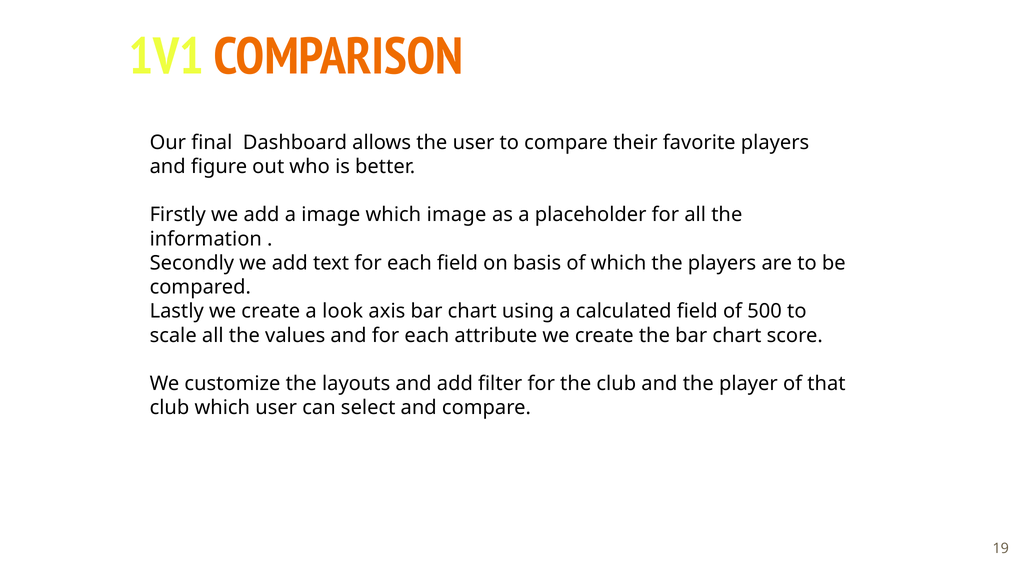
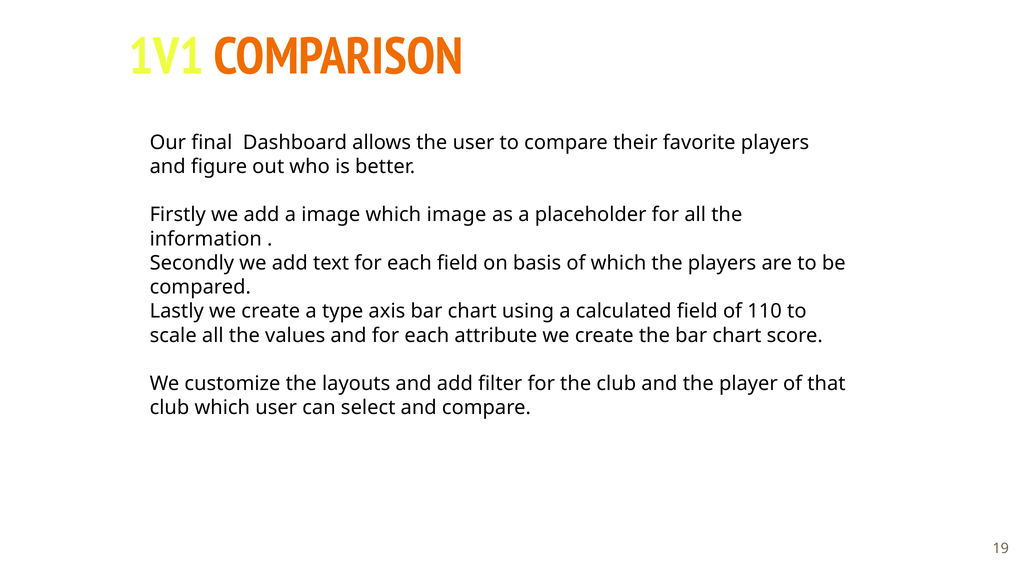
look: look -> type (343, 311)
500: 500 -> 110 (765, 311)
